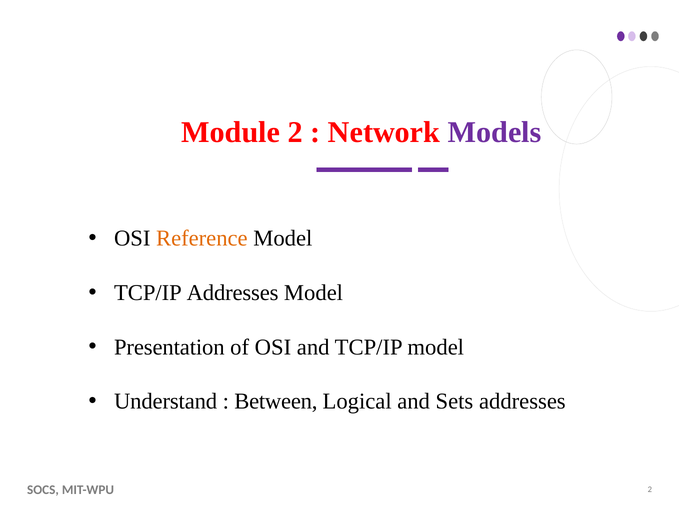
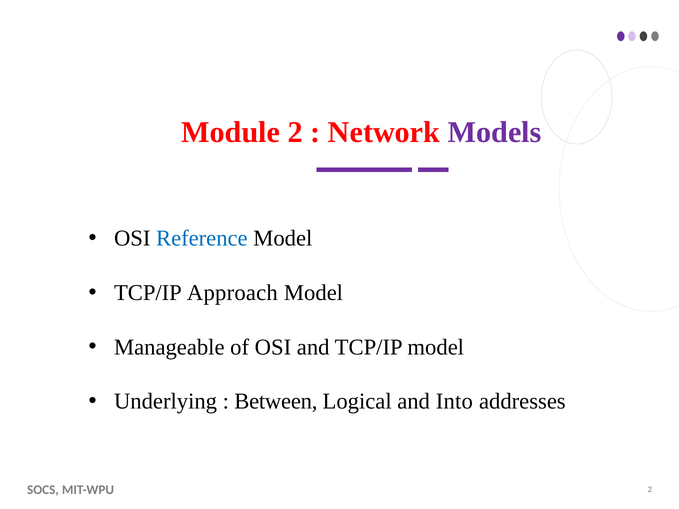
Reference colour: orange -> blue (202, 239)
TCP/IP Addresses: Addresses -> Approach (232, 293)
Presentation: Presentation -> Manageable (169, 347)
Understand: Understand -> Underlying (166, 402)
Sets: Sets -> Into (454, 402)
